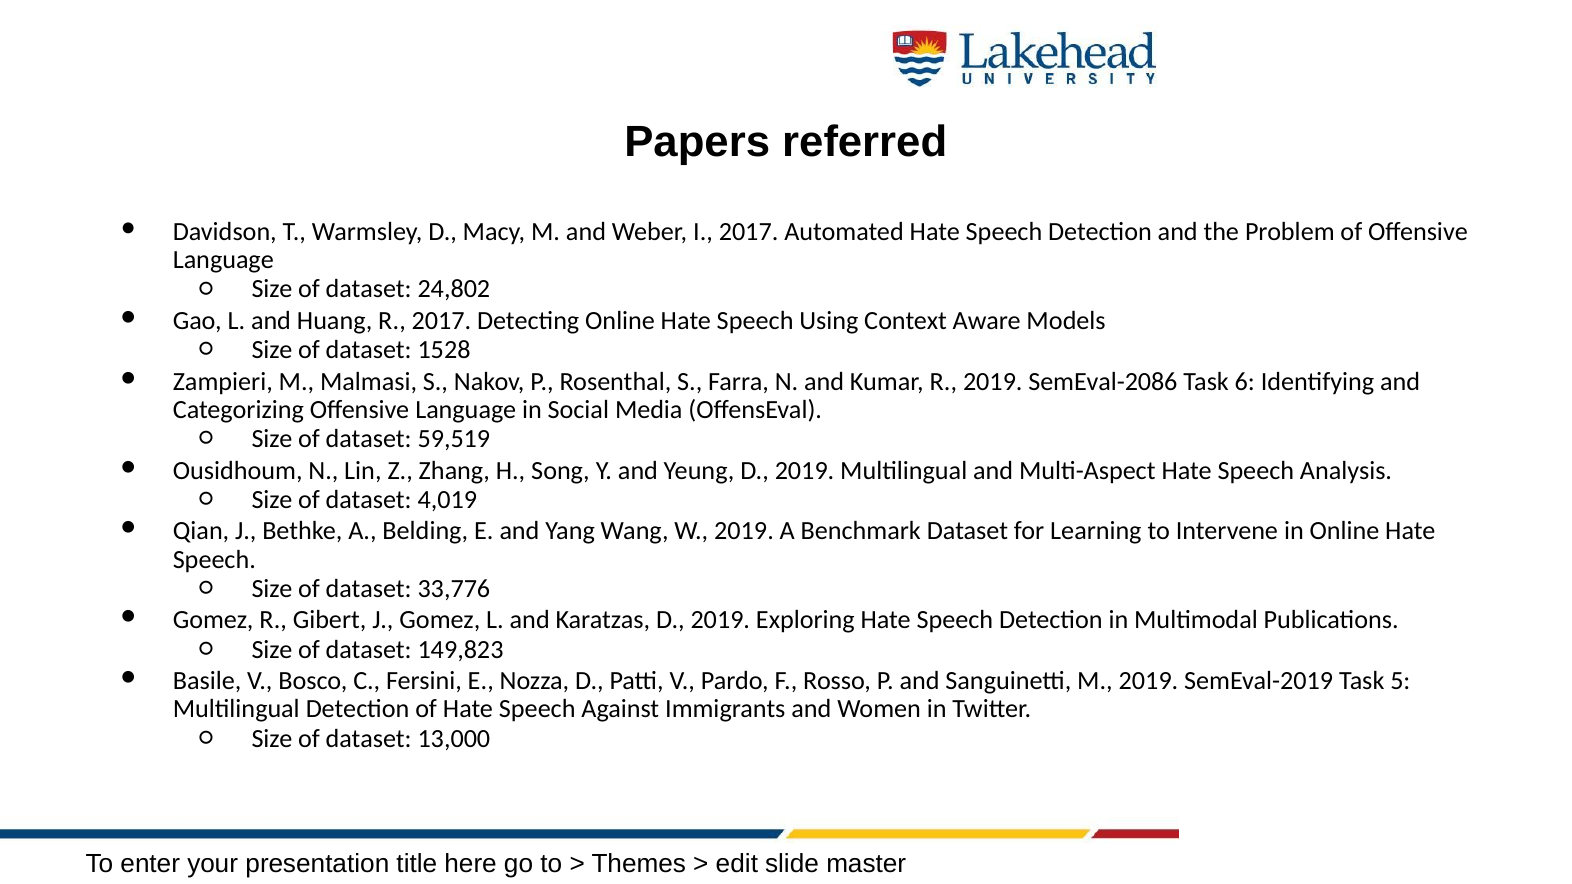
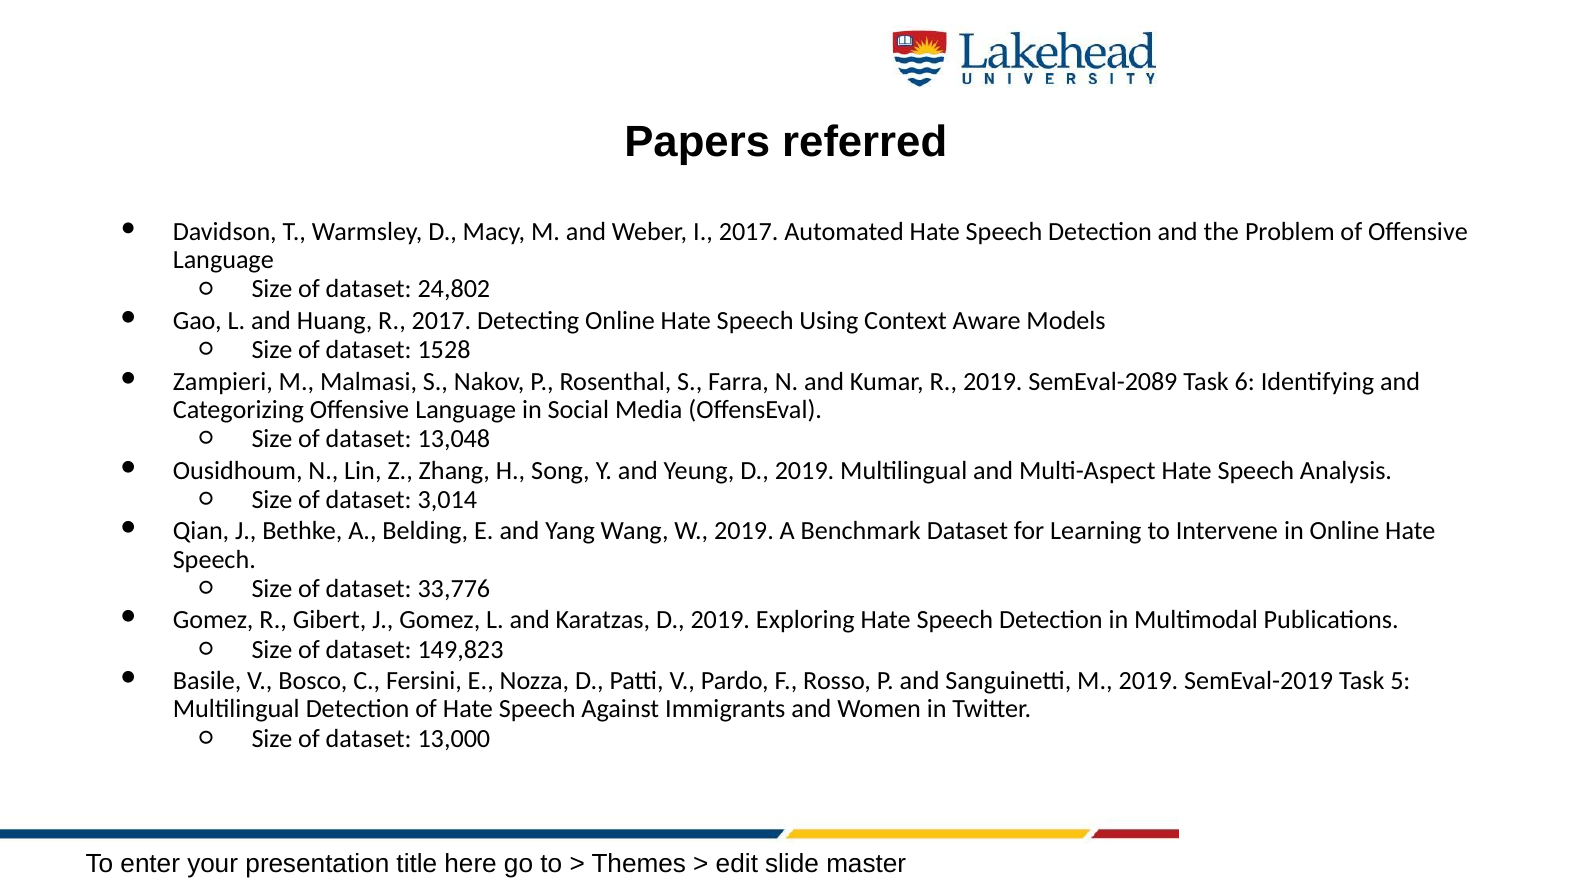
SemEval-2086: SemEval-2086 -> SemEval-2089 (1103, 382)
59,519: 59,519 -> 13,048 (454, 439)
4,019: 4,019 -> 3,014 (447, 500)
